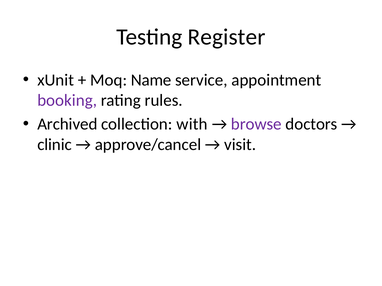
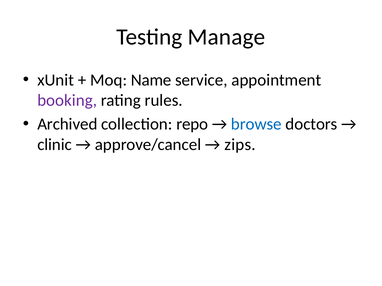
Register: Register -> Manage (226, 37)
with: with -> repo (192, 124)
browse colour: purple -> blue (256, 124)
visit: visit -> zips (240, 145)
